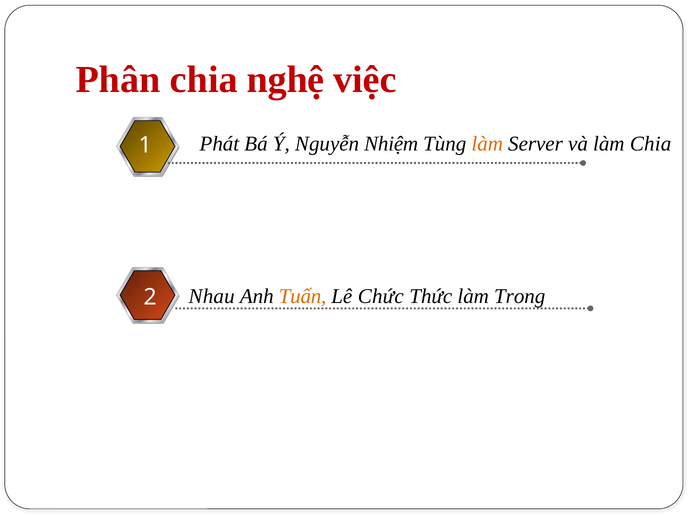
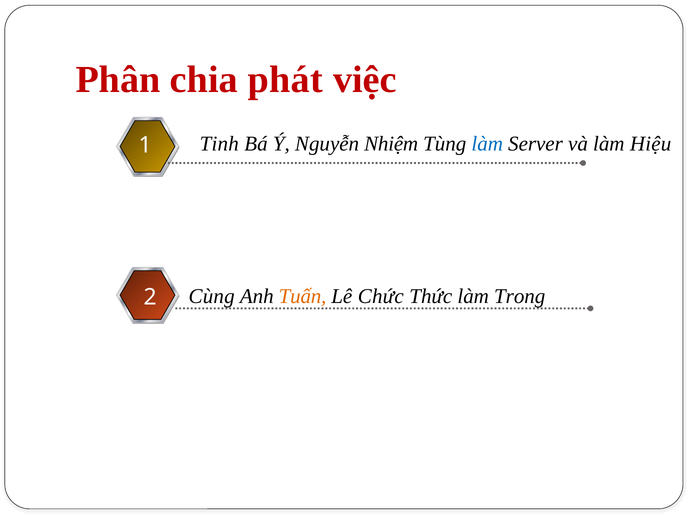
nghệ: nghệ -> phát (285, 80)
Phát: Phát -> Tinh (219, 144)
làm colour: orange -> blue (487, 144)
làm Chia: Chia -> Hiệu (651, 144)
Nhau: Nhau -> Cùng (212, 296)
